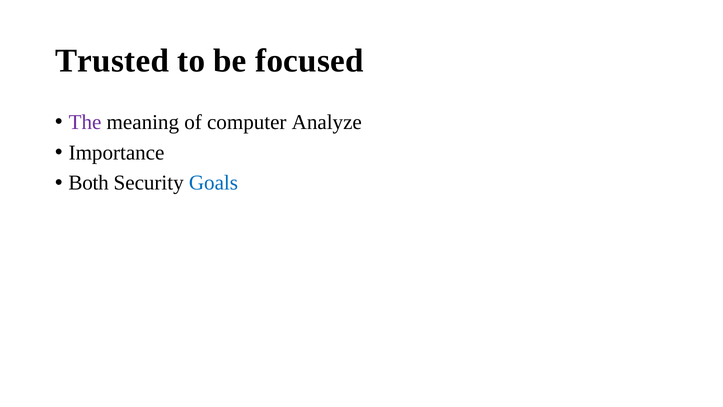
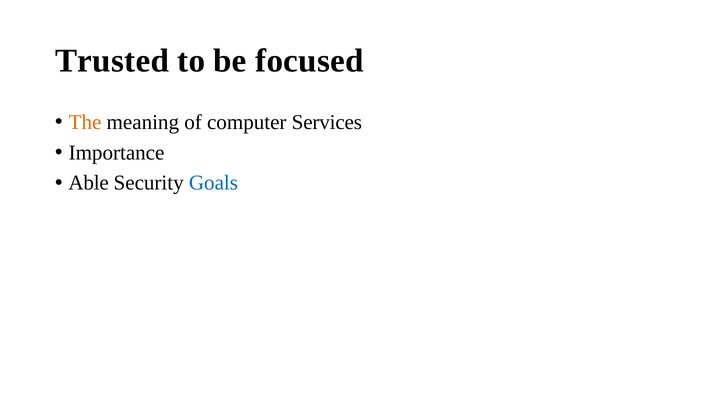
The colour: purple -> orange (85, 122)
Analyze: Analyze -> Services (327, 122)
Both: Both -> Able (89, 183)
